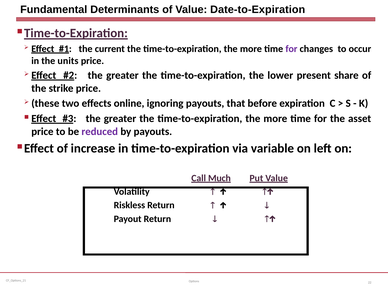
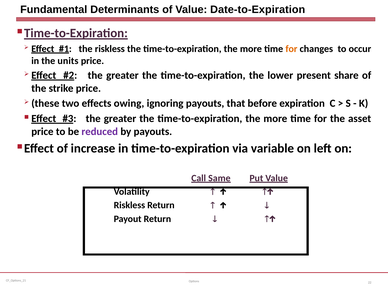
the current: current -> riskless (110, 49)
for colour: purple -> orange (291, 49)
online: online -> owing (129, 103)
Much: Much -> Same (219, 178)
